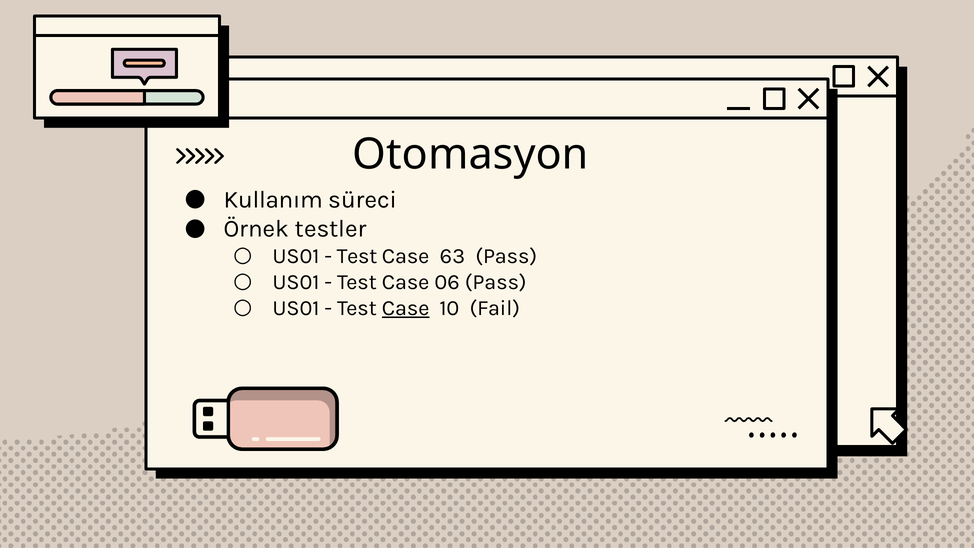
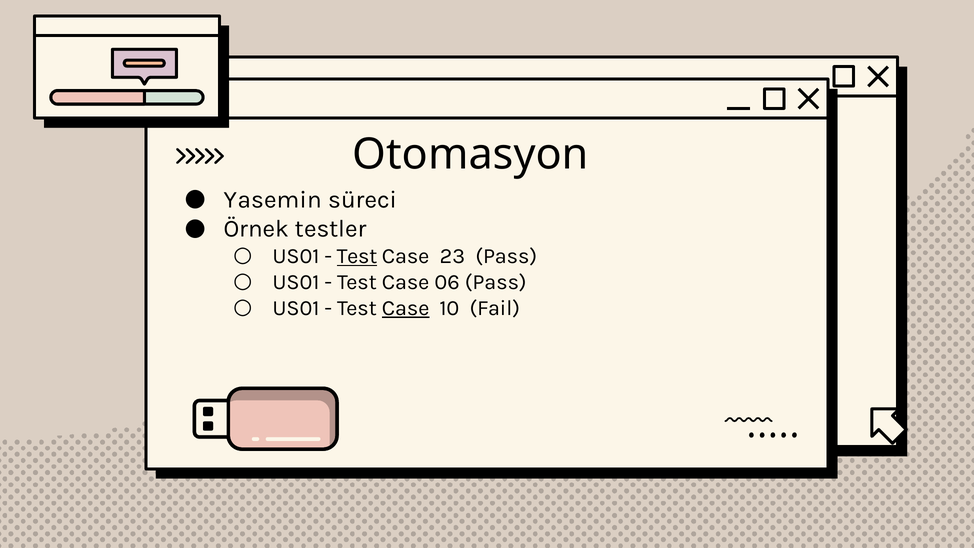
Kullanım: Kullanım -> Yasemin (273, 199)
Test underline: none -> present (357, 256)
63: 63 -> 23 (452, 256)
